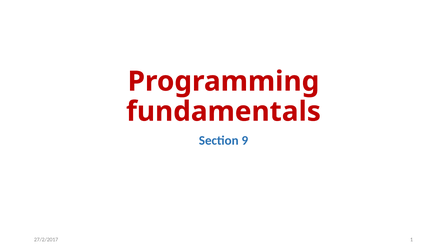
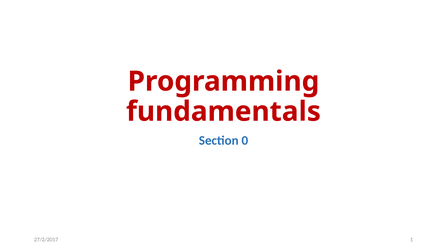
9: 9 -> 0 (245, 141)
